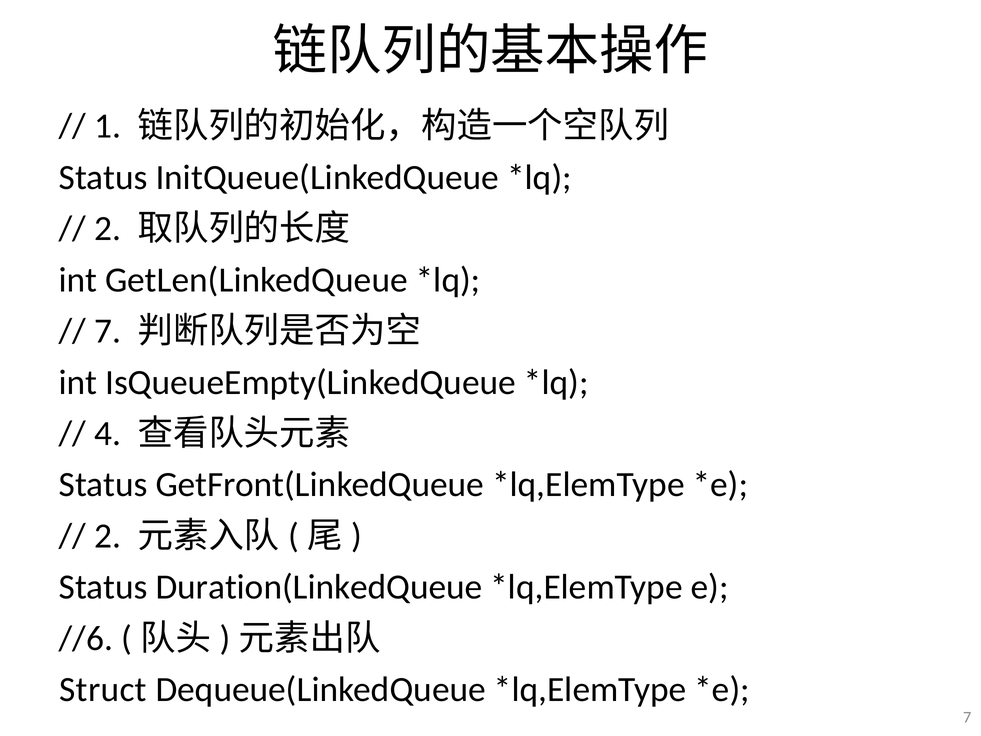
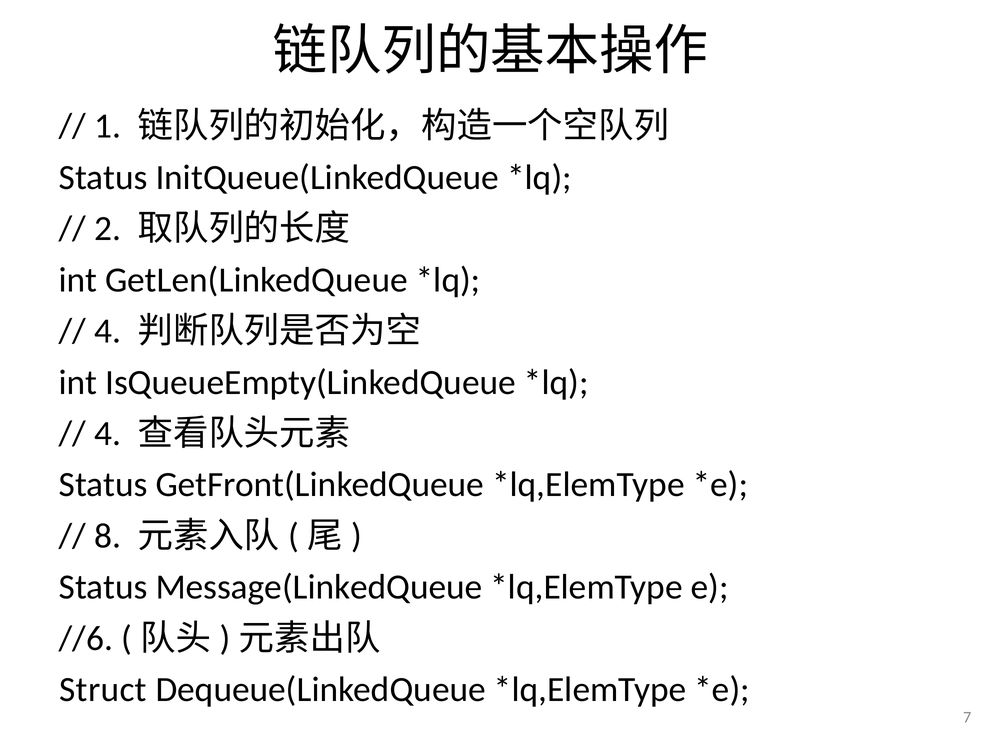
7: 7 -> 4 (108, 331)
2: 2 -> 8 (108, 536)
Duration(LinkedQueue: Duration(LinkedQueue -> Message(LinkedQueue (319, 587)
